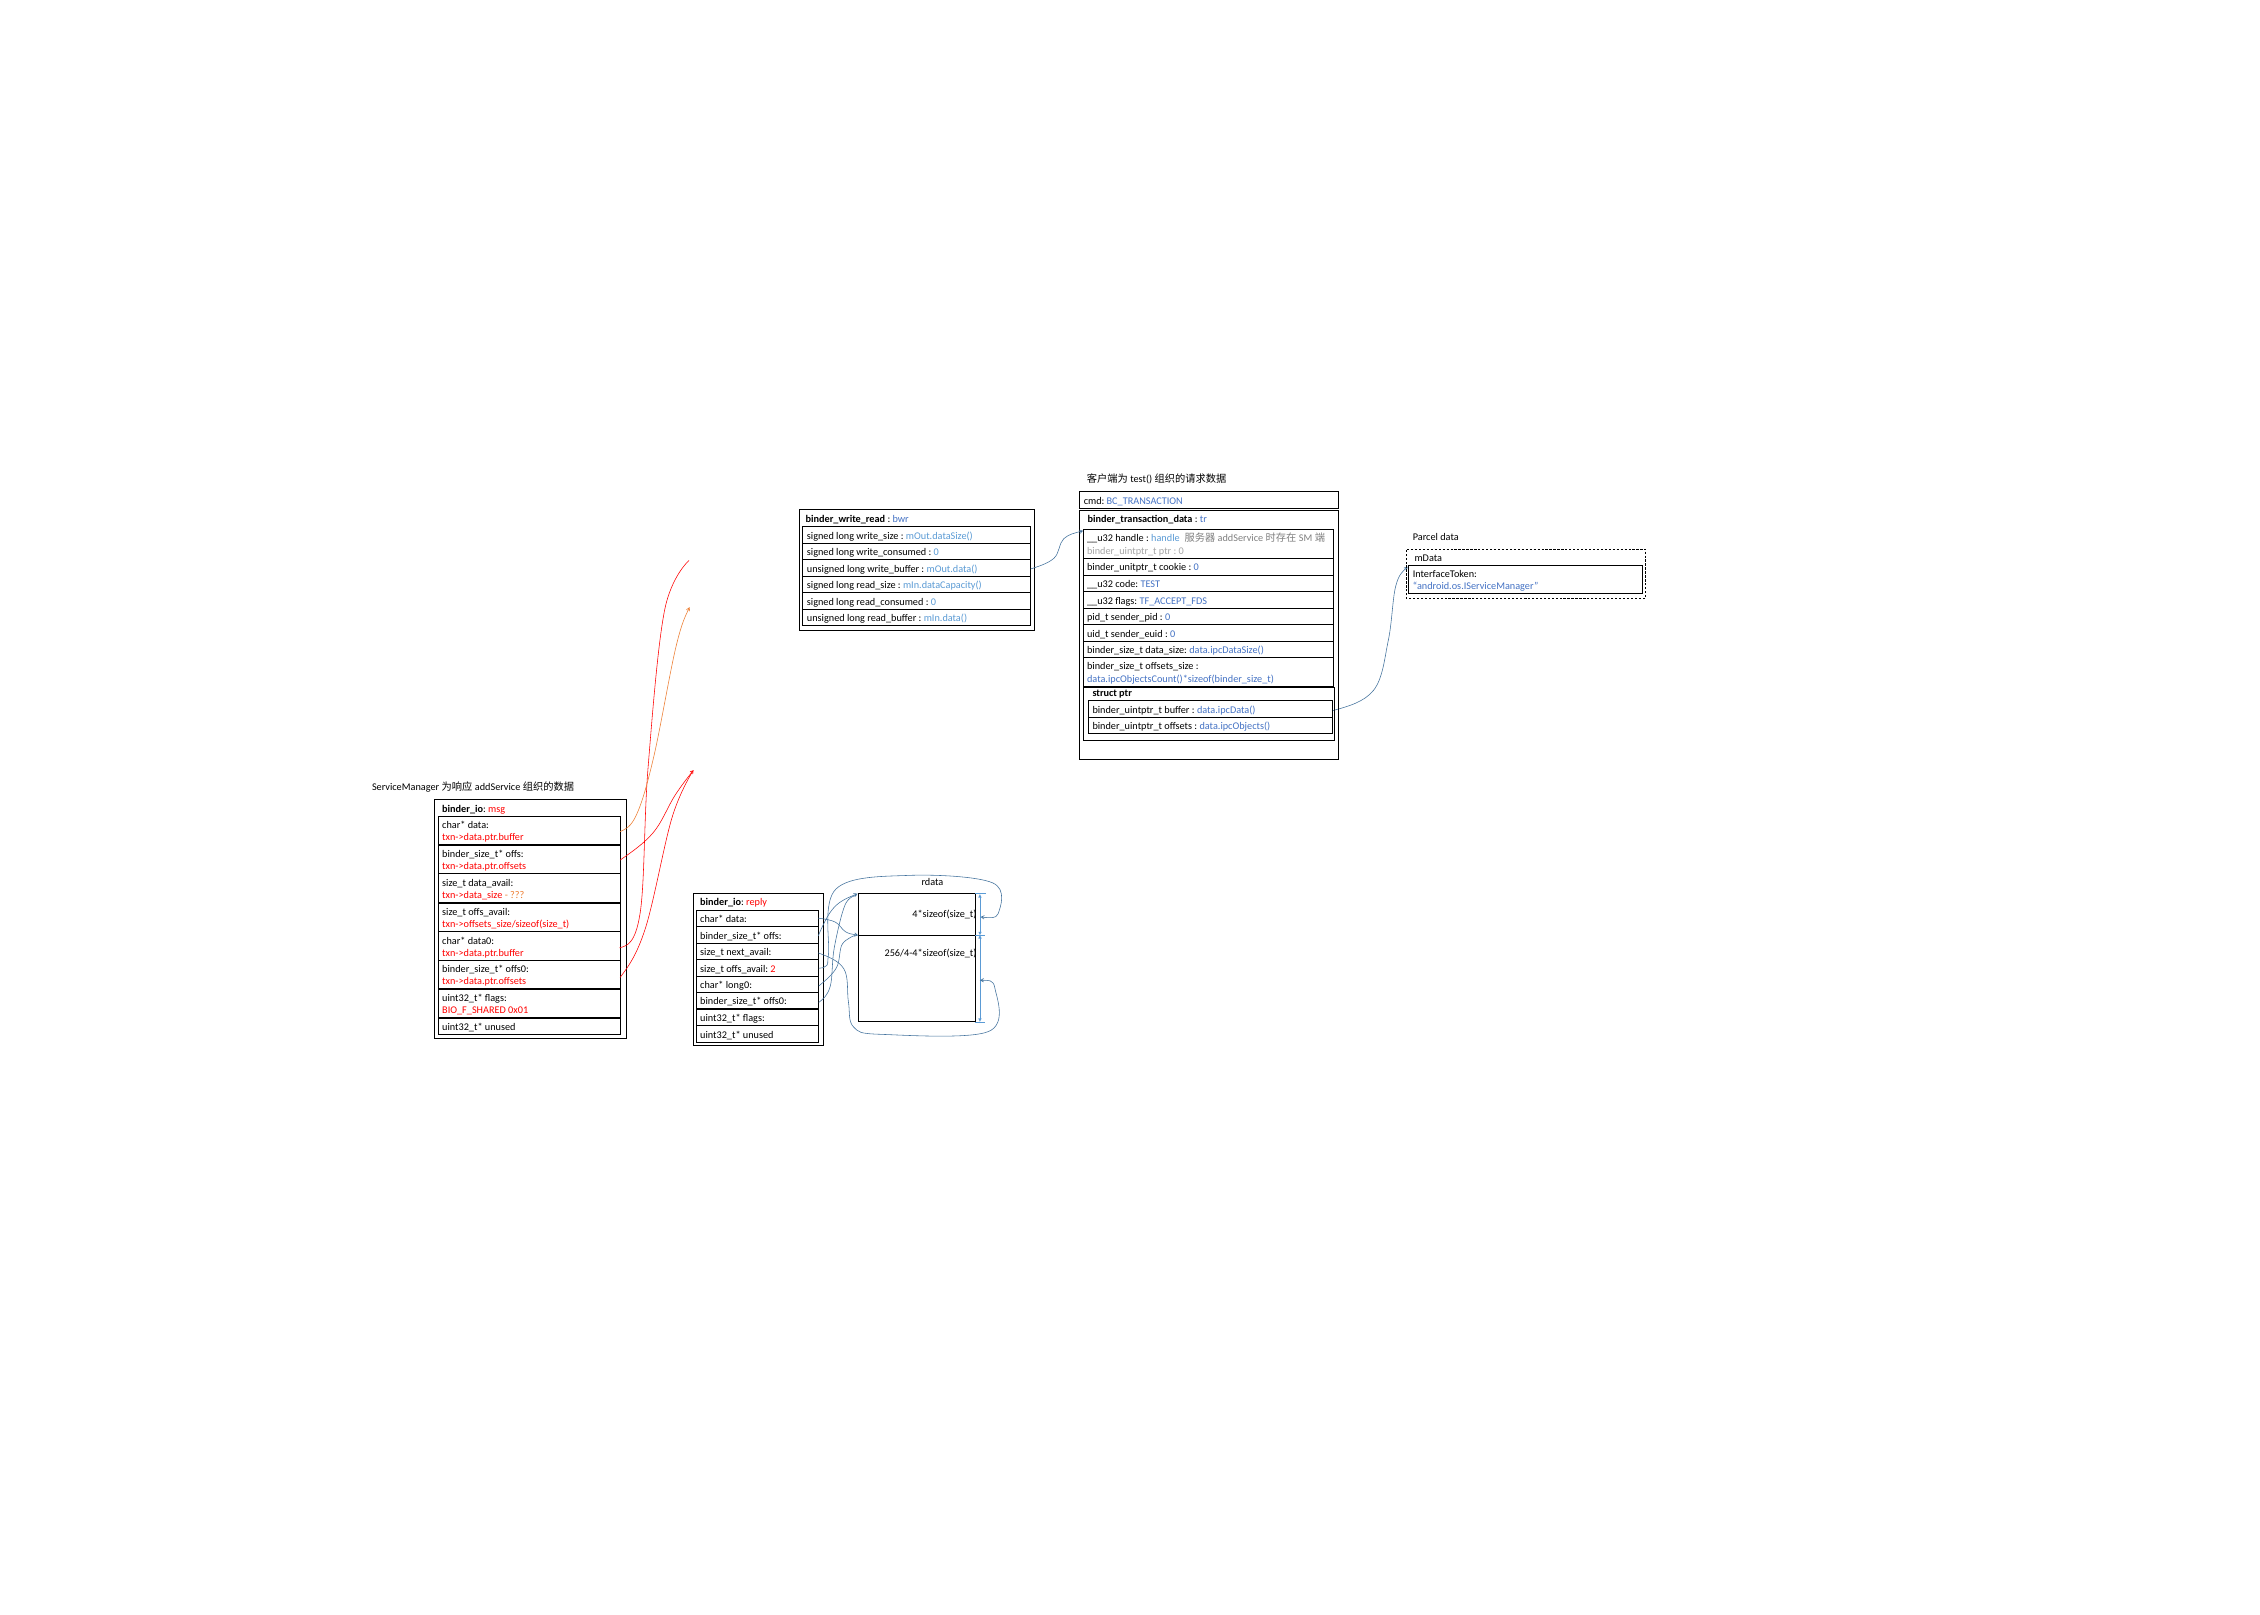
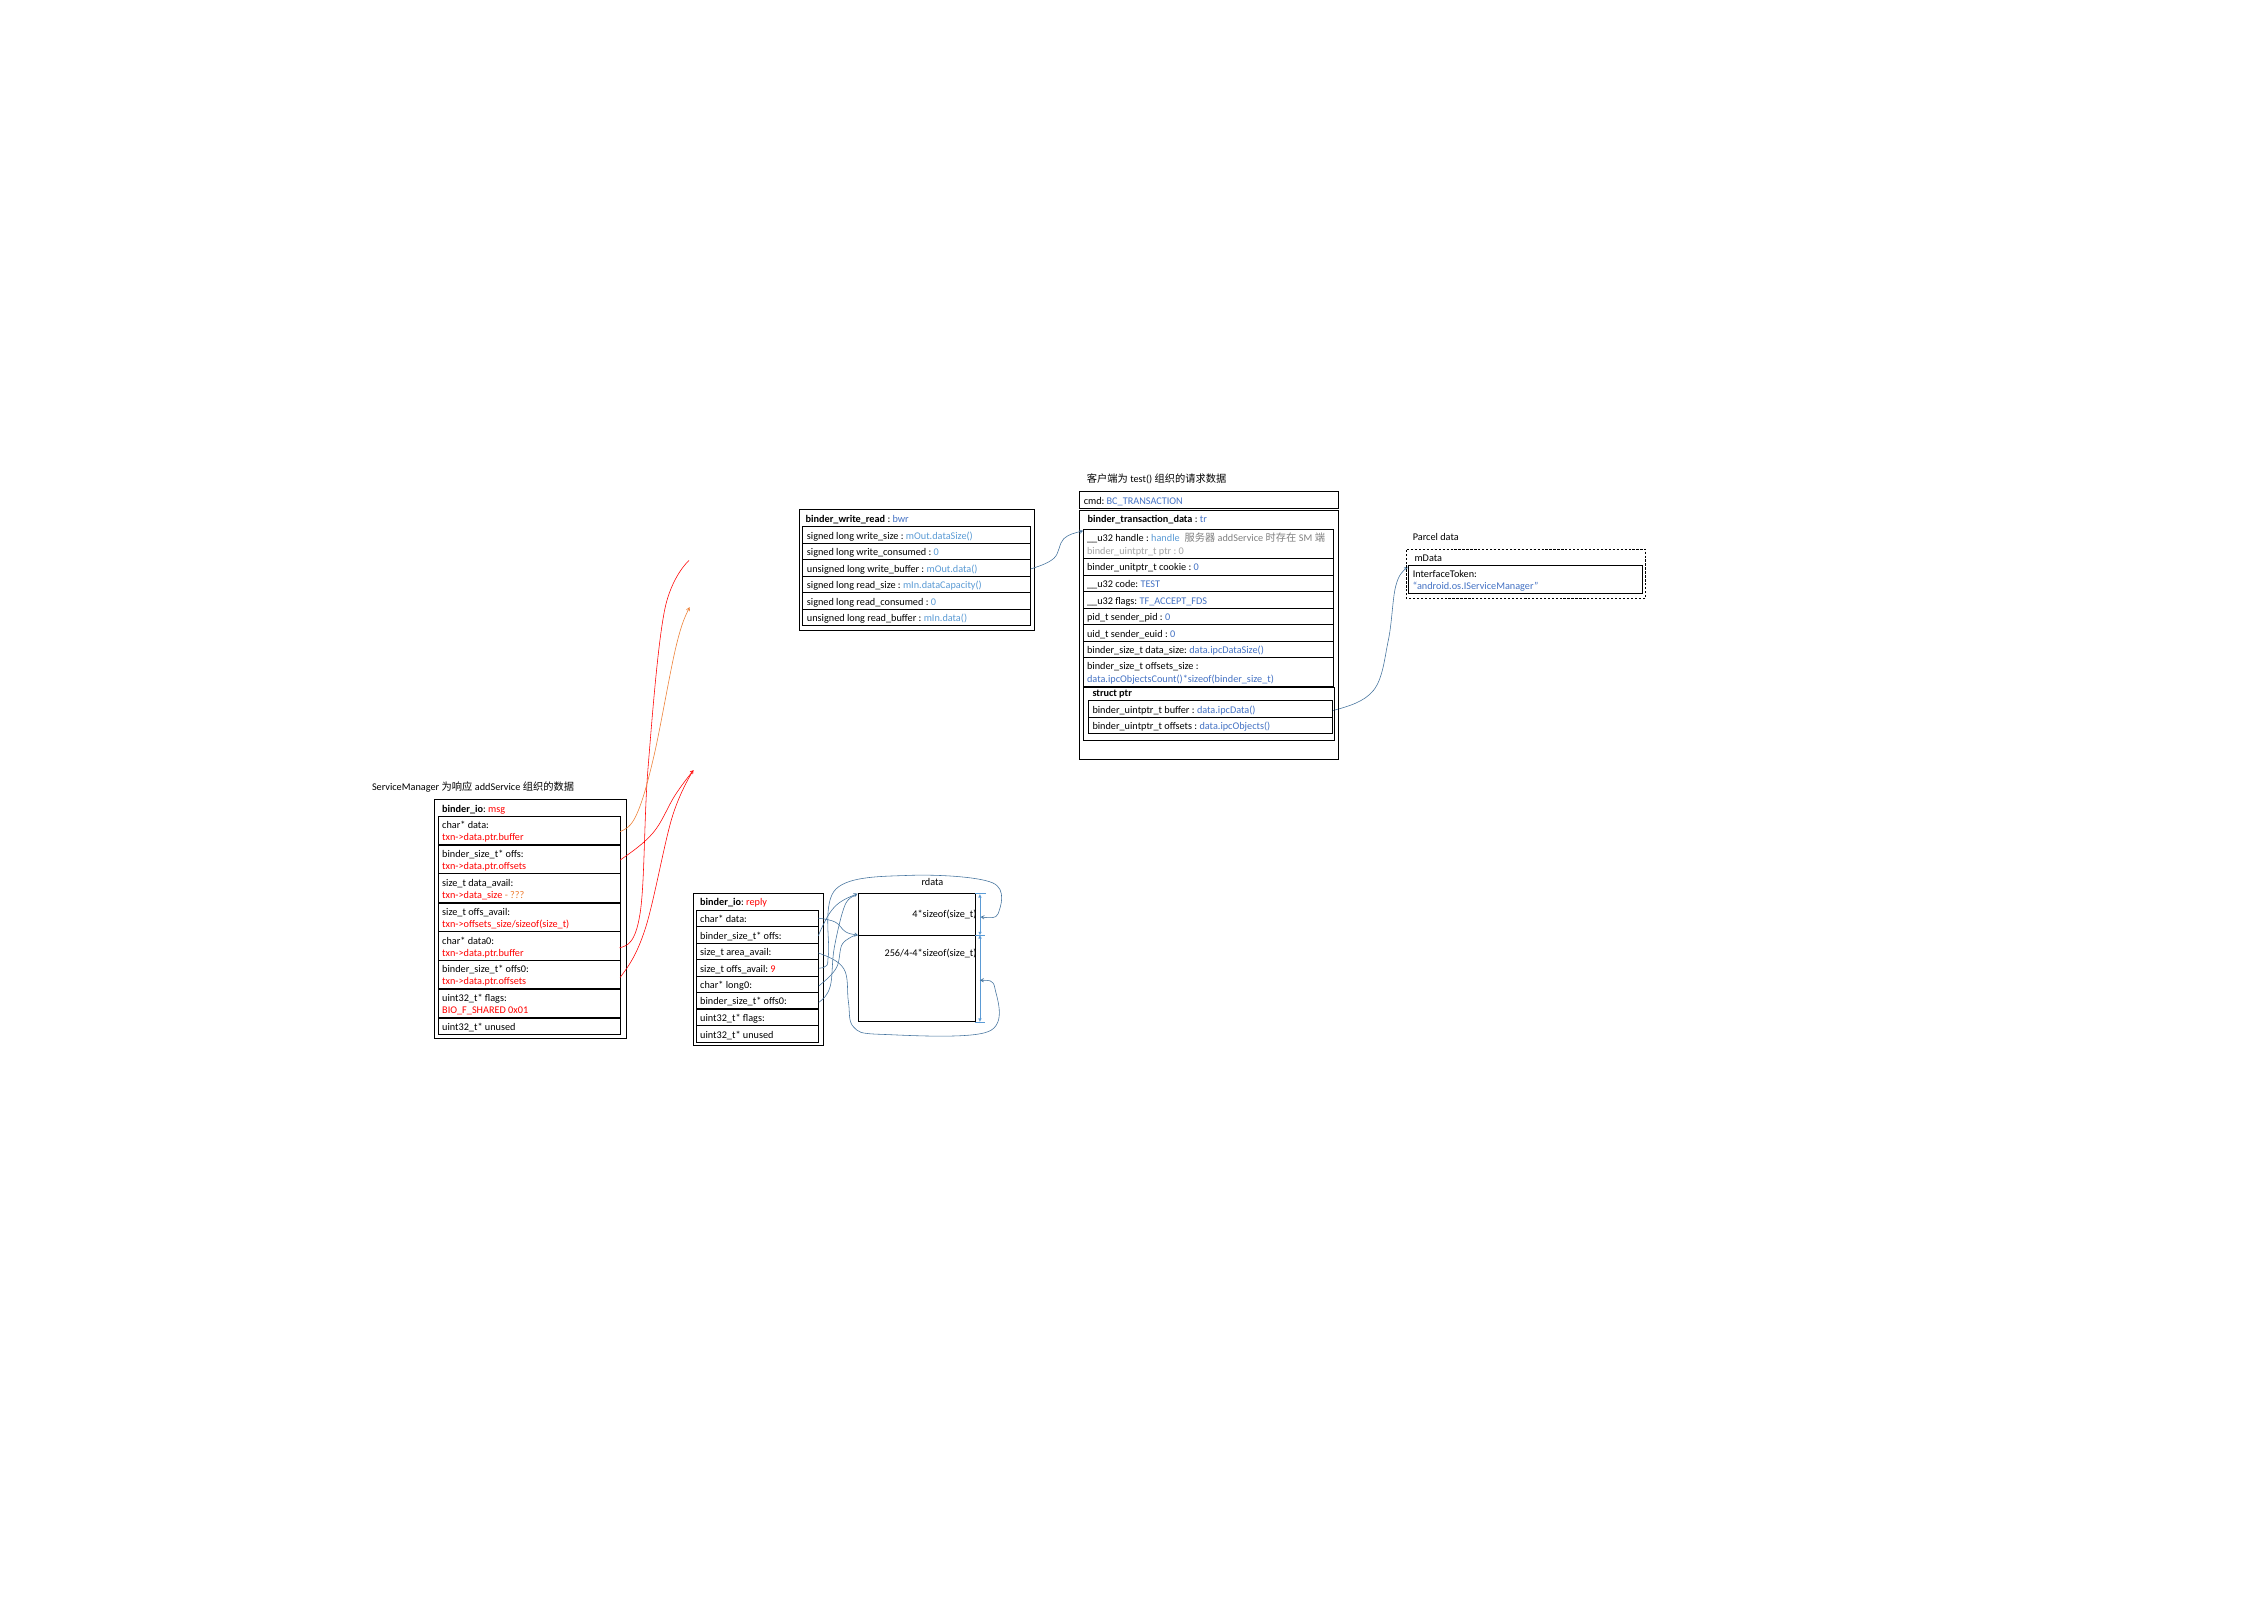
next_avail: next_avail -> area_avail (749, 952)
2: 2 -> 9 (773, 968)
